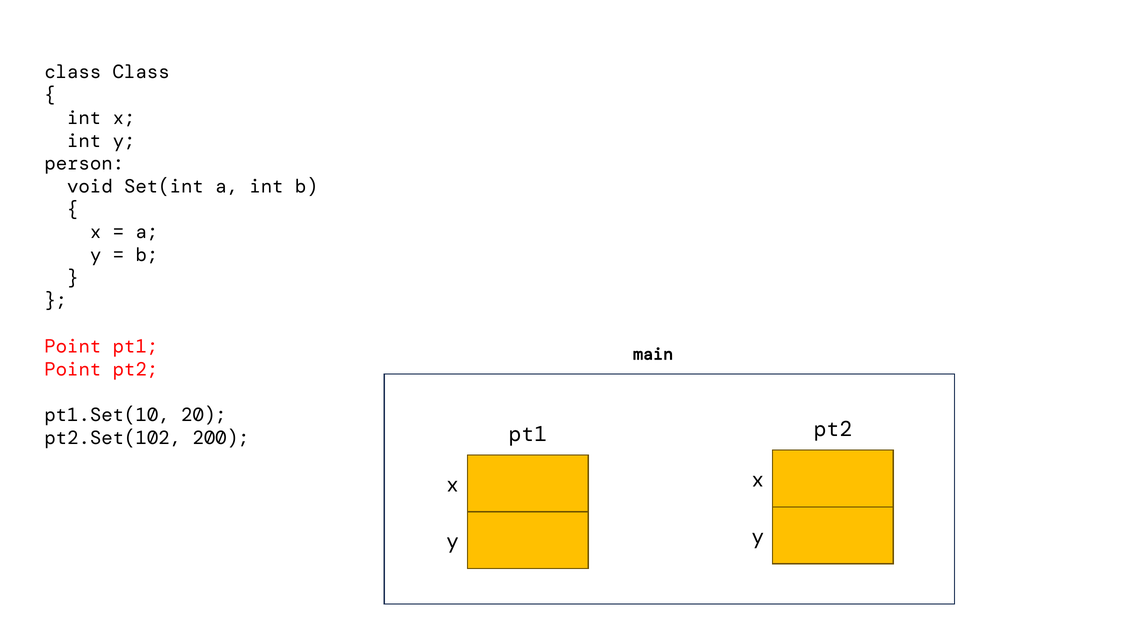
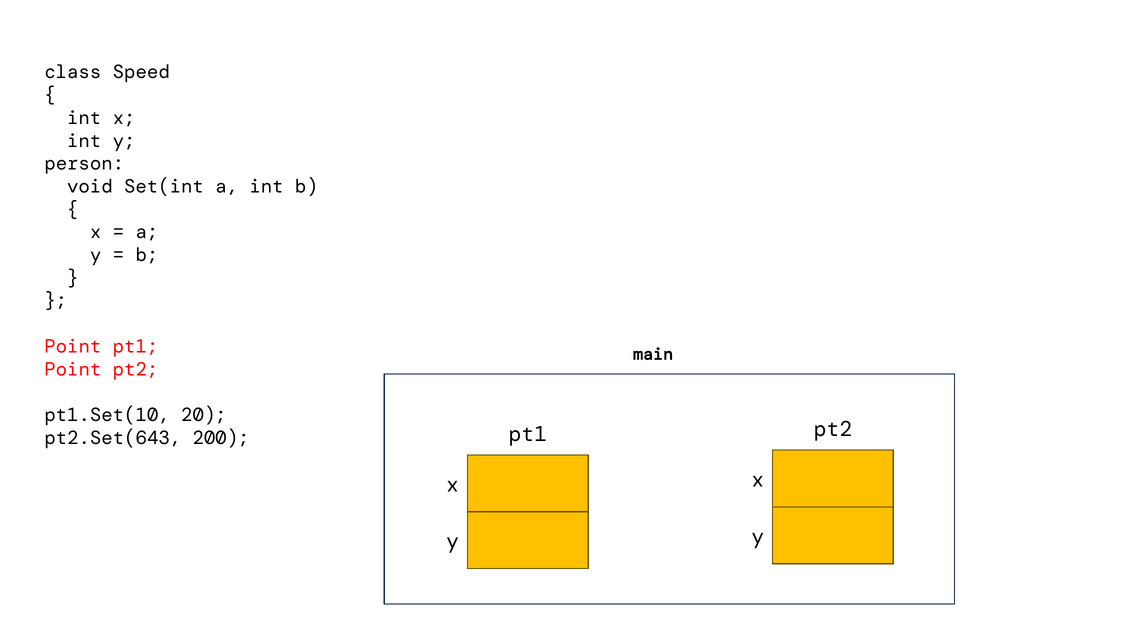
class Class: Class -> Speed (141, 72)
pt2.Set(102: pt2.Set(102 -> pt2.Set(643 (113, 438)
